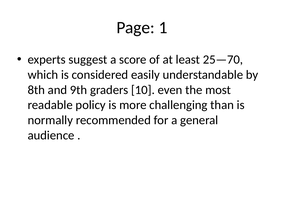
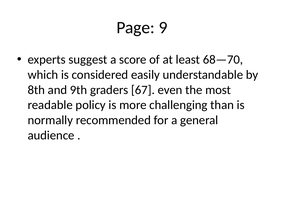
1: 1 -> 9 (163, 27)
25—70: 25—70 -> 68—70 (223, 60)
10: 10 -> 67 (143, 90)
